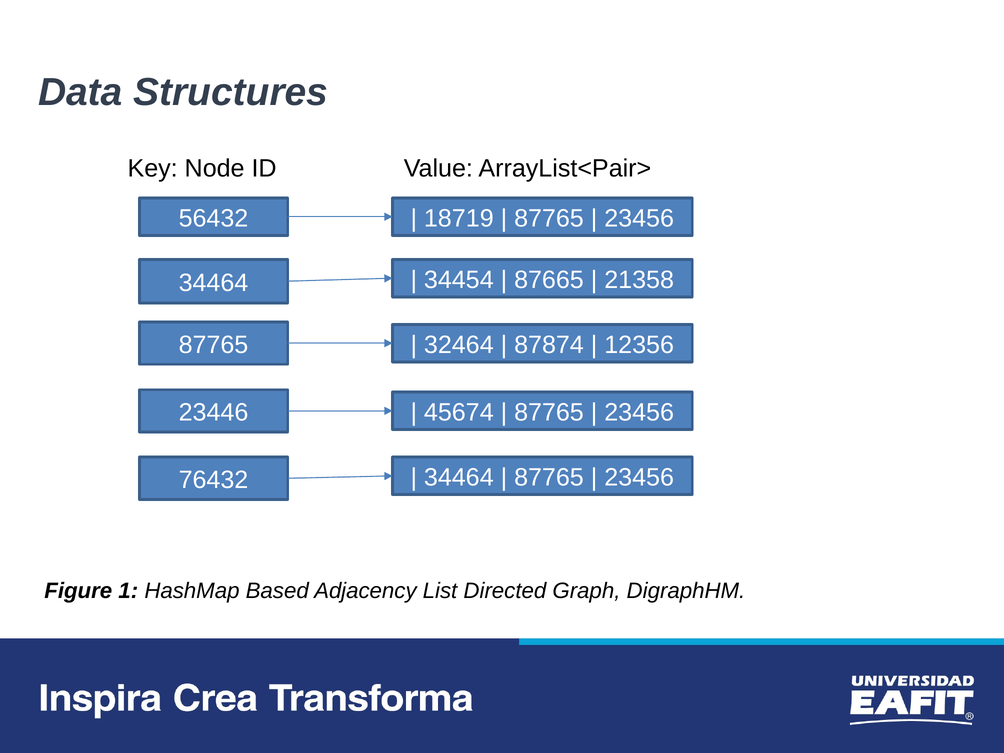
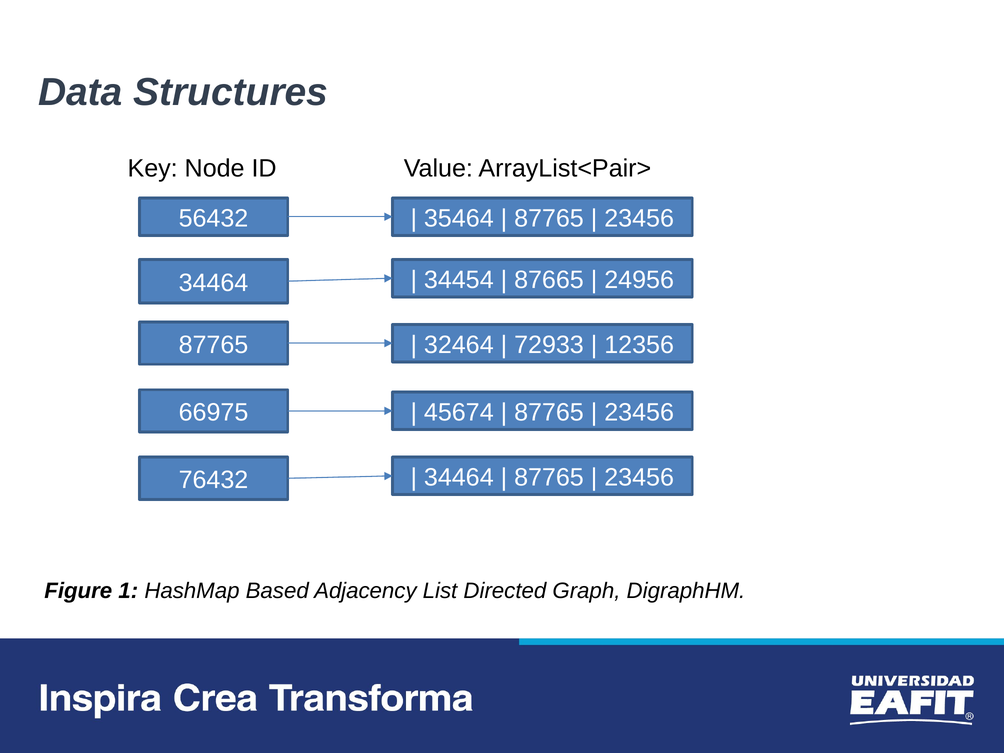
18719: 18719 -> 35464 (459, 218)
21358: 21358 -> 24956 (639, 280)
87874: 87874 -> 72933 (549, 345)
23446: 23446 -> 66975 (214, 413)
